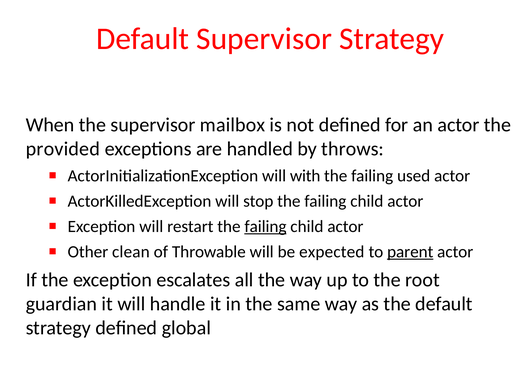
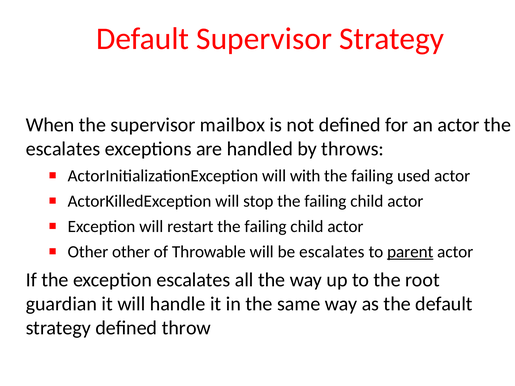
provided: provided -> escalates (63, 149)
failing underline: present -> none (265, 227)
Other clean: clean -> other (131, 252)
be expected: expected -> escalates (332, 252)
global: global -> throw (186, 328)
